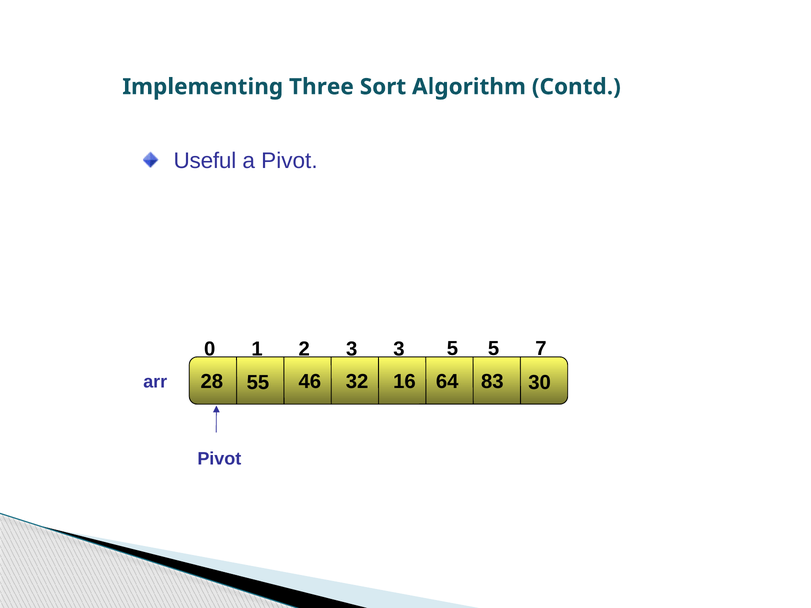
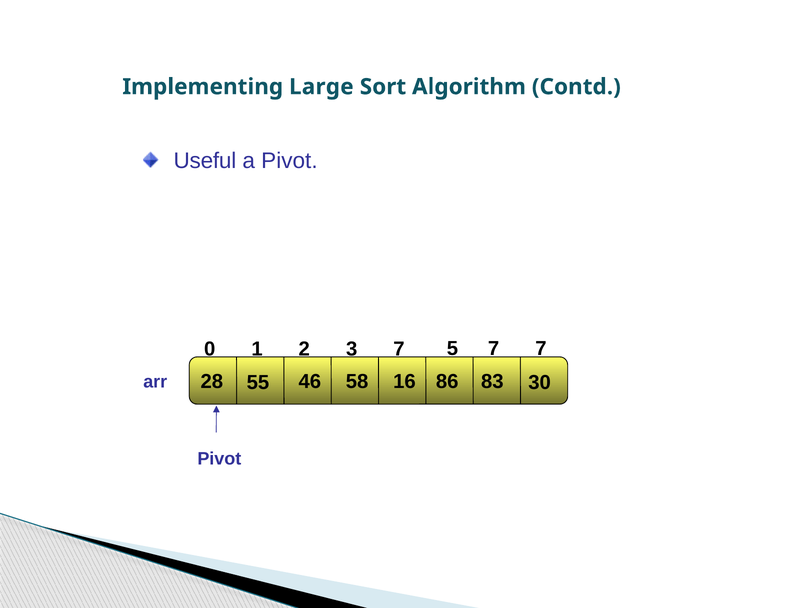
Three: Three -> Large (321, 87)
5 5: 5 -> 7 (494, 349)
0 3: 3 -> 7 (399, 349)
64: 64 -> 86 (447, 382)
32: 32 -> 58 (357, 382)
